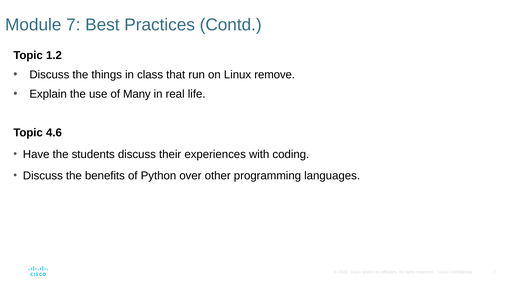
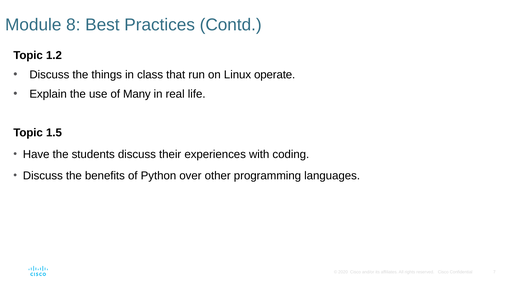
Module 7: 7 -> 8 (73, 25)
remove: remove -> operate (275, 75)
4.6: 4.6 -> 1.5 (54, 133)
